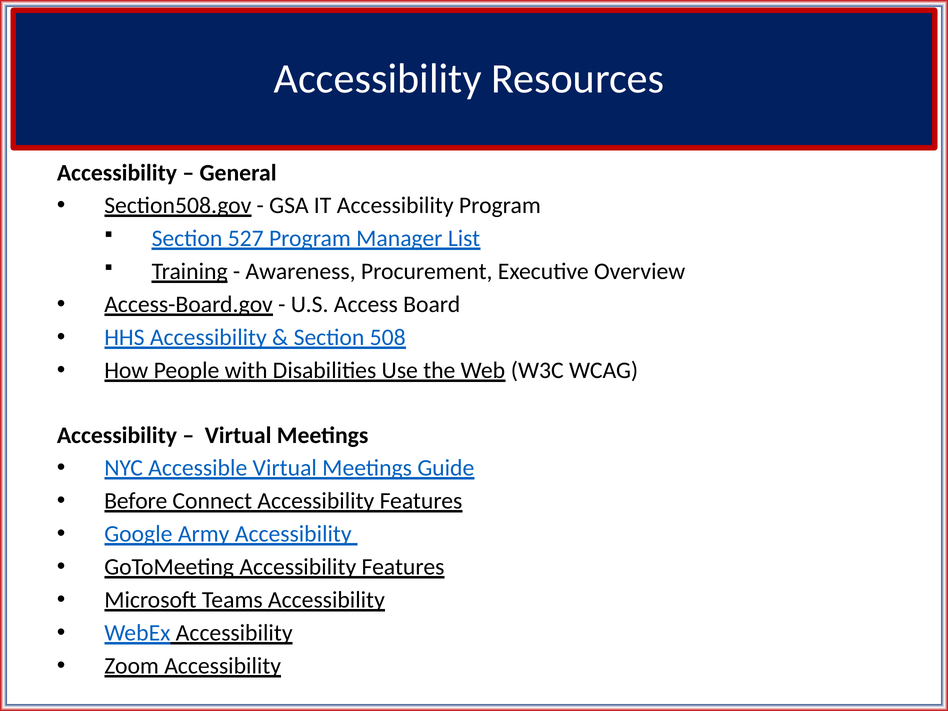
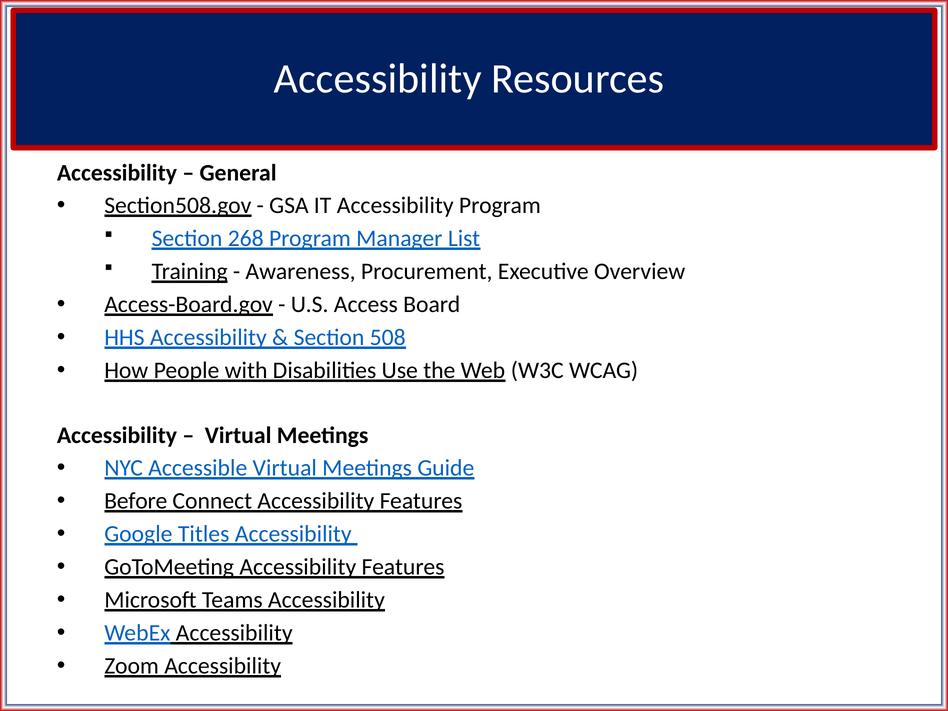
527: 527 -> 268 (246, 238)
Army: Army -> Titles (204, 534)
